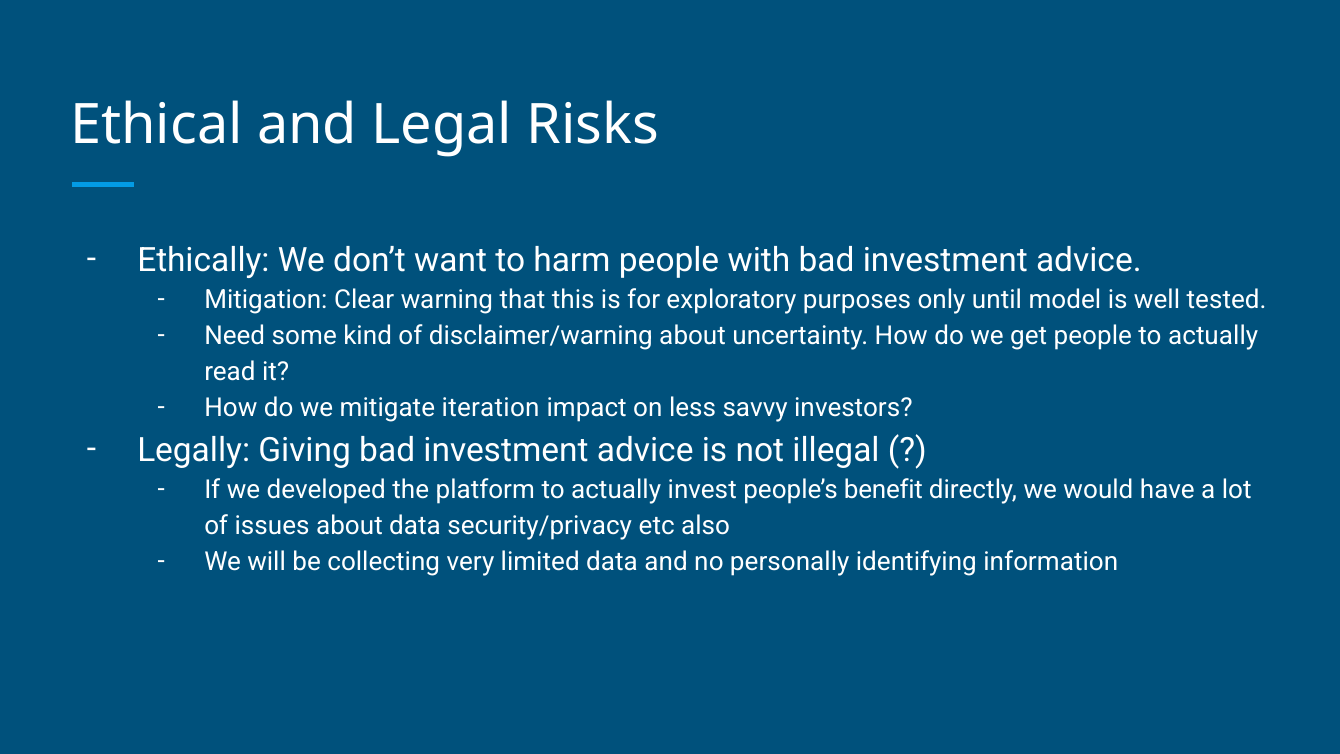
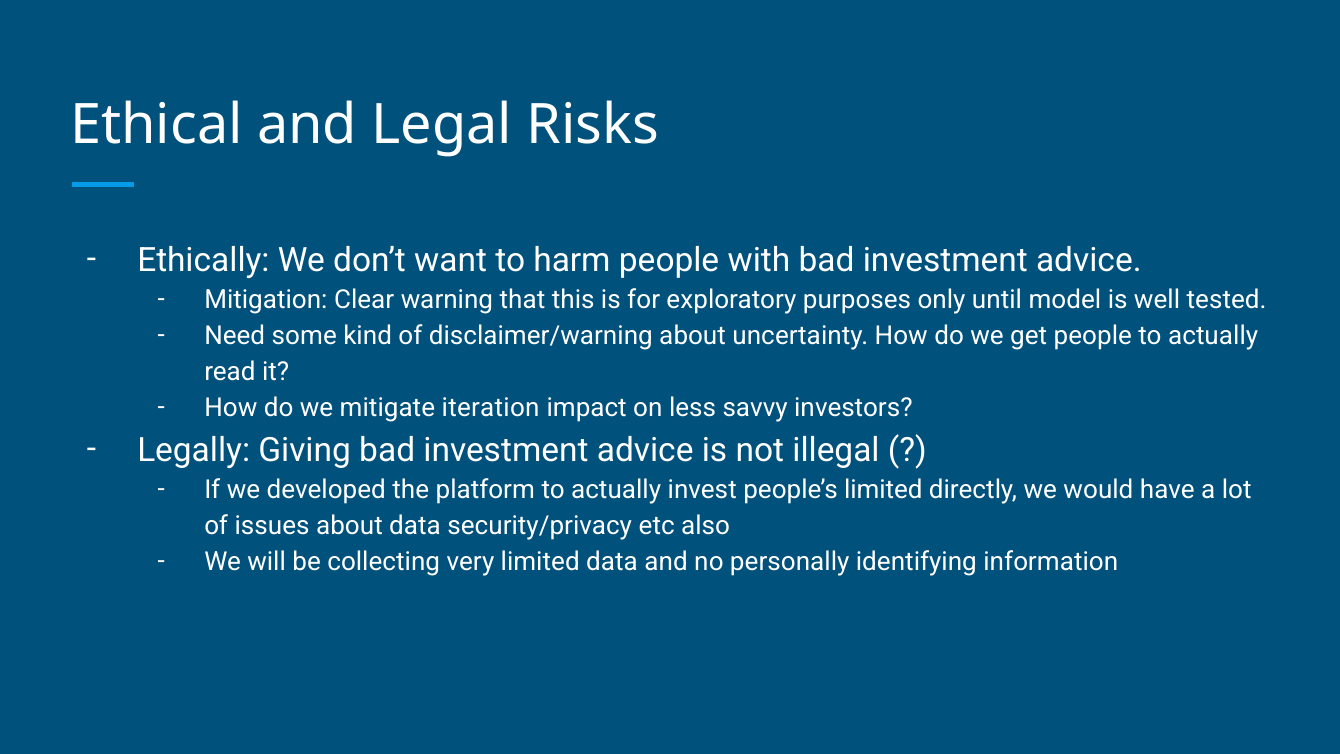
people’s benefit: benefit -> limited (883, 490)
